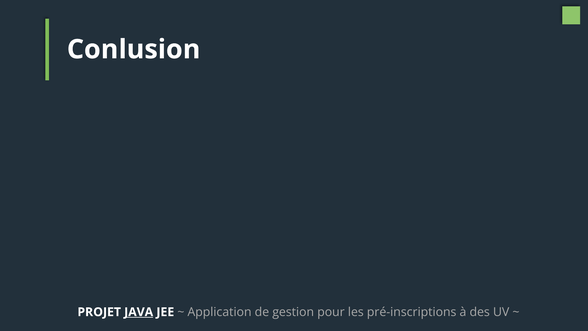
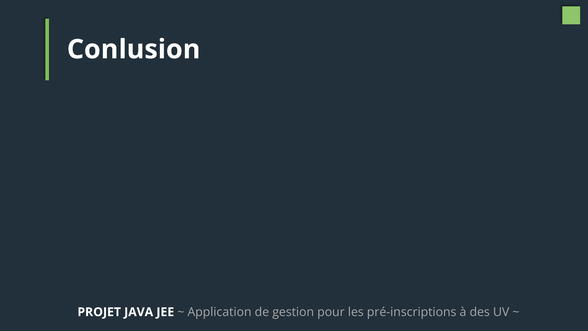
JAVA underline: present -> none (139, 312)
